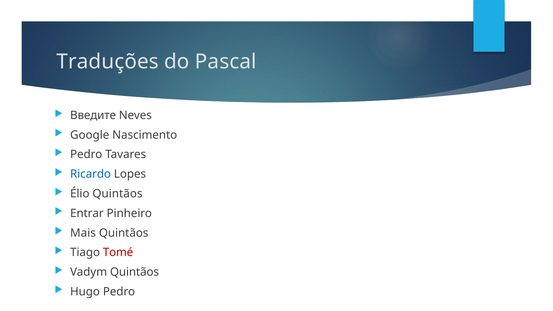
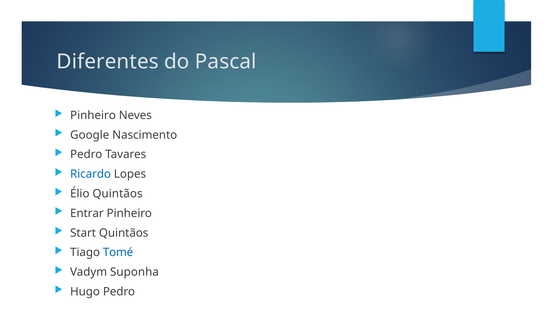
Traduções: Traduções -> Diferentes (108, 62)
Введите: Введите -> Pinheiro (93, 115)
Mais: Mais -> Start (83, 233)
Tomé colour: red -> blue (118, 253)
Vadym Quintãos: Quintãos -> Suponha (134, 272)
